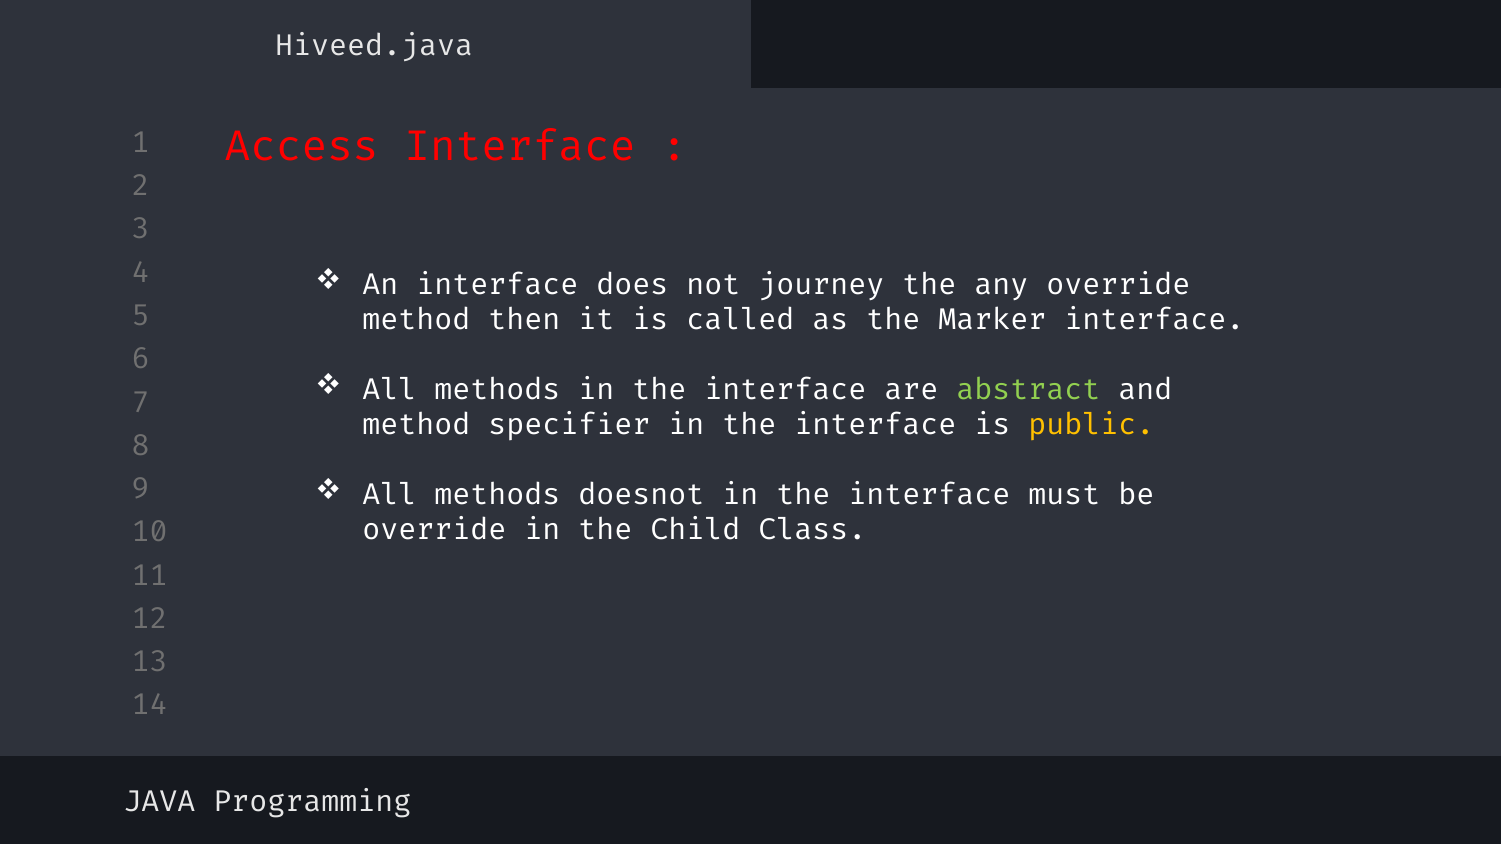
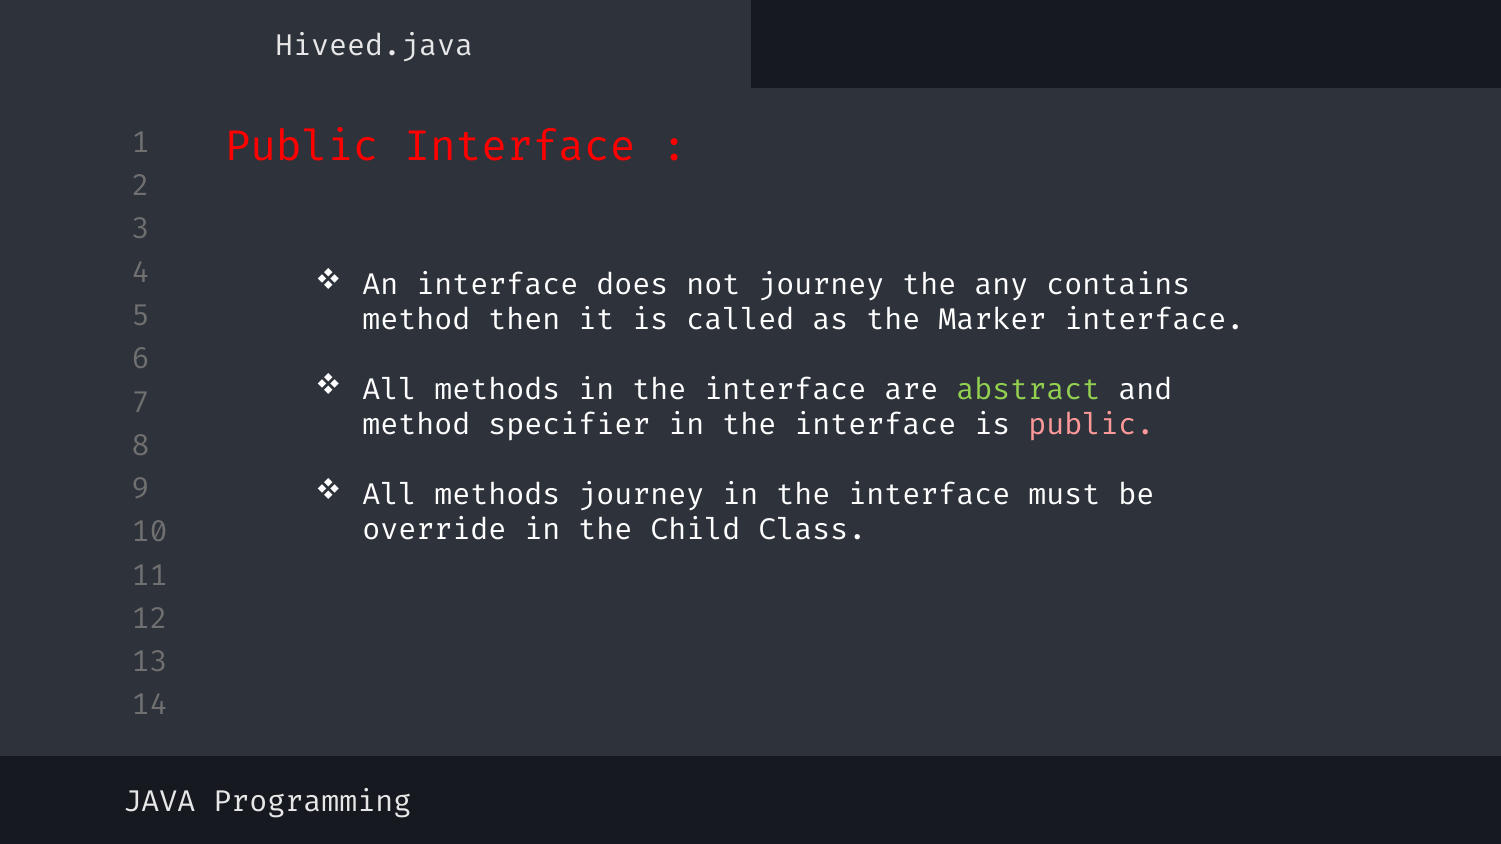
Access: Access -> Public (302, 146)
any override: override -> contains (1118, 285)
public colour: yellow -> pink (1091, 425)
methods doesnot: doesnot -> journey (641, 495)
